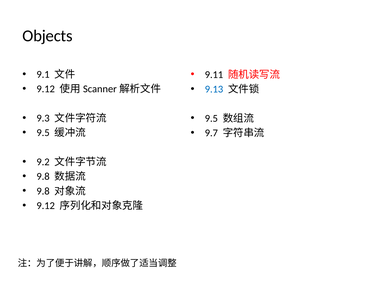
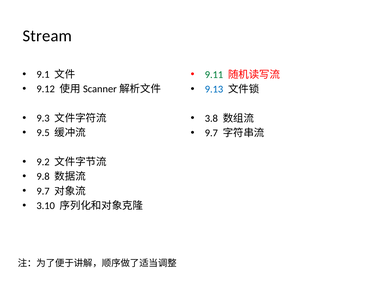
Objects: Objects -> Stream (47, 36)
9.11 colour: black -> green (214, 74)
9.5: 9.5 -> 3.8 (211, 118)
9.8: 9.8 -> 9.7 (43, 191)
9.12: 9.12 -> 3.10 (46, 205)
